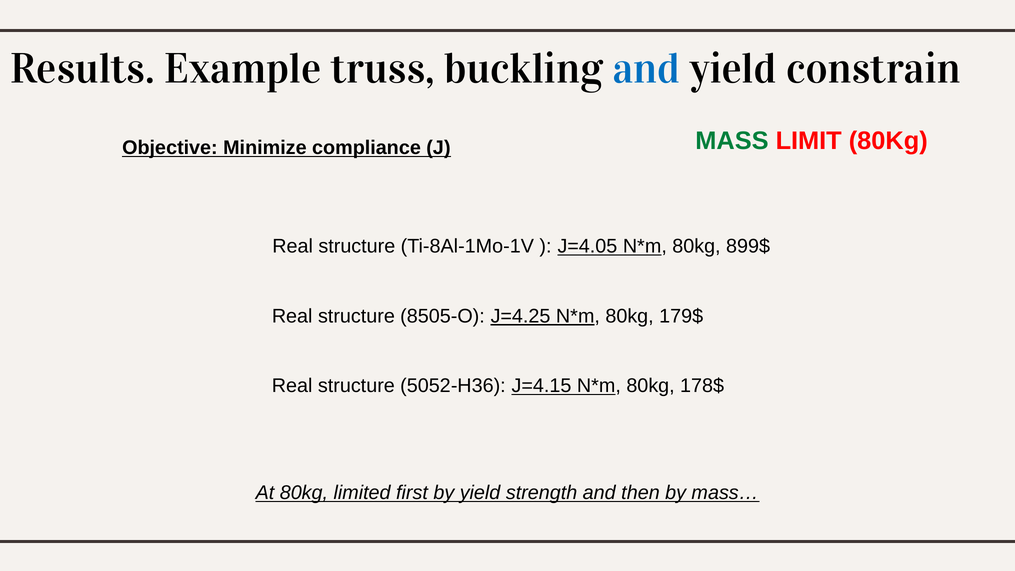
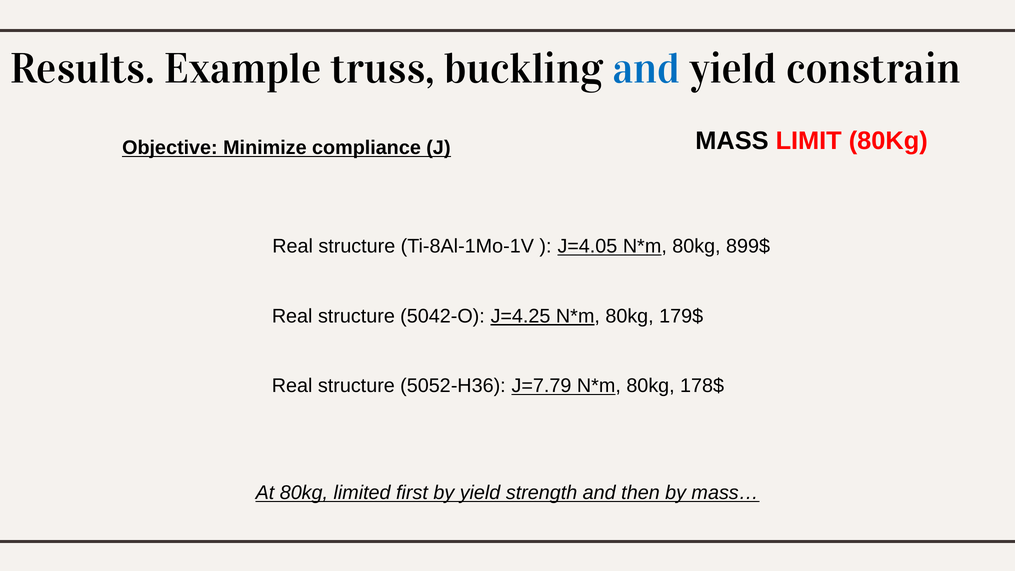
MASS colour: green -> black (732, 141)
8505-O: 8505-O -> 5042-O (443, 316)
J=4.15: J=4.15 -> J=7.79 (541, 386)
